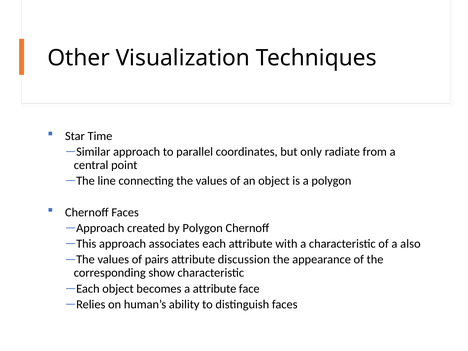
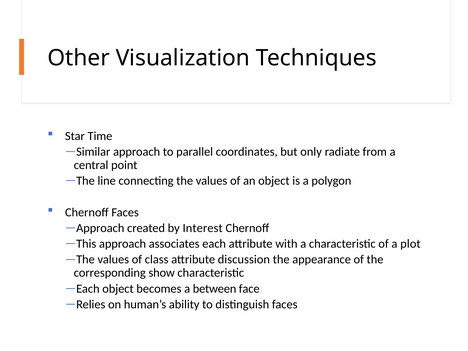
by Polygon: Polygon -> Interest (203, 228)
also: also -> plot (410, 244)
pairs: pairs -> class (157, 260)
a attribute: attribute -> between (215, 289)
